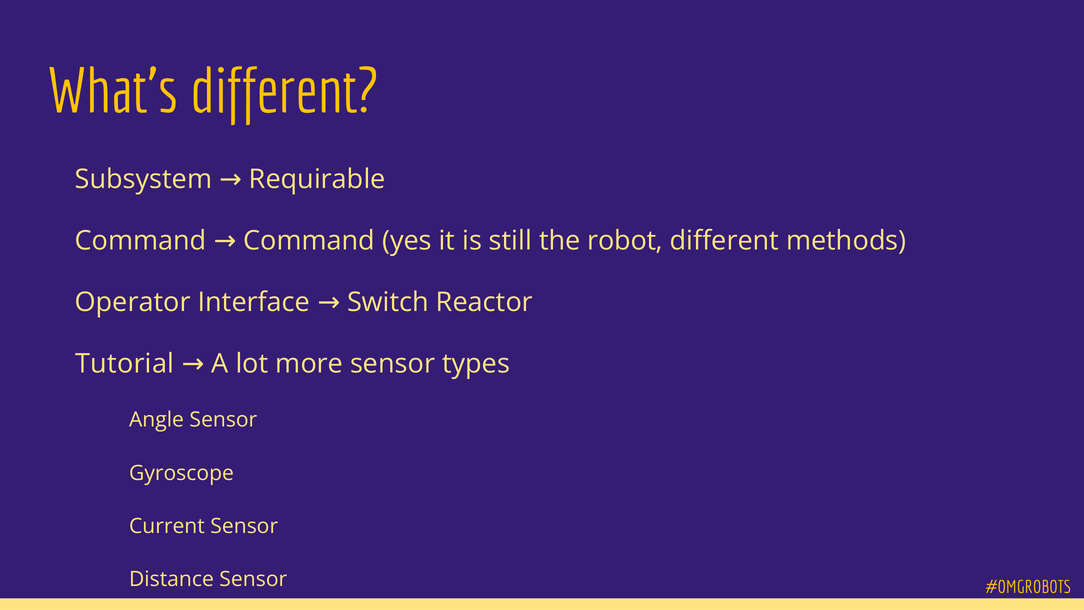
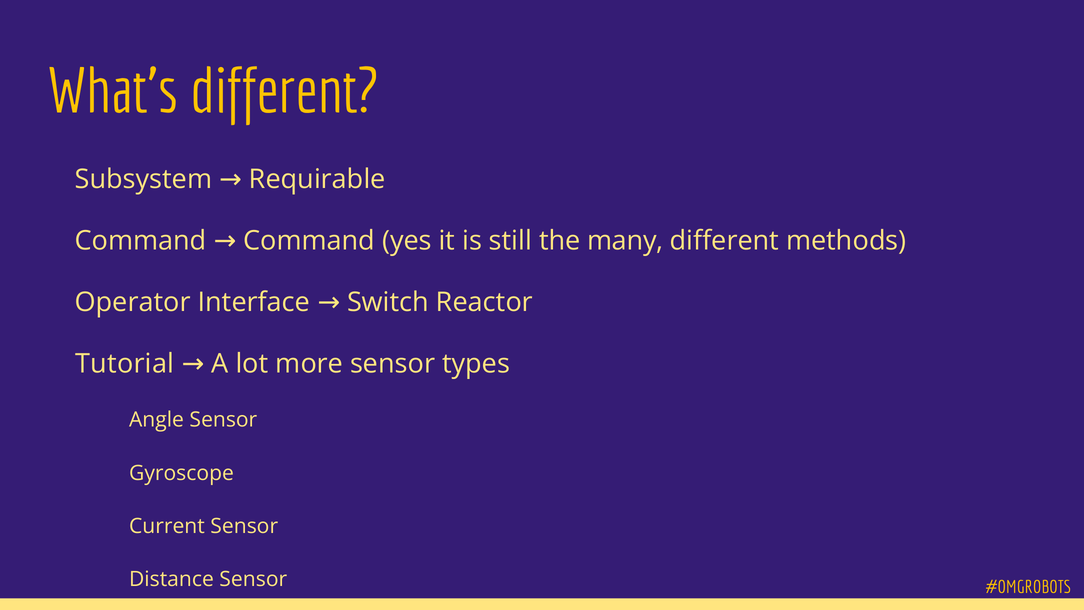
the robot: robot -> many (625, 241)
